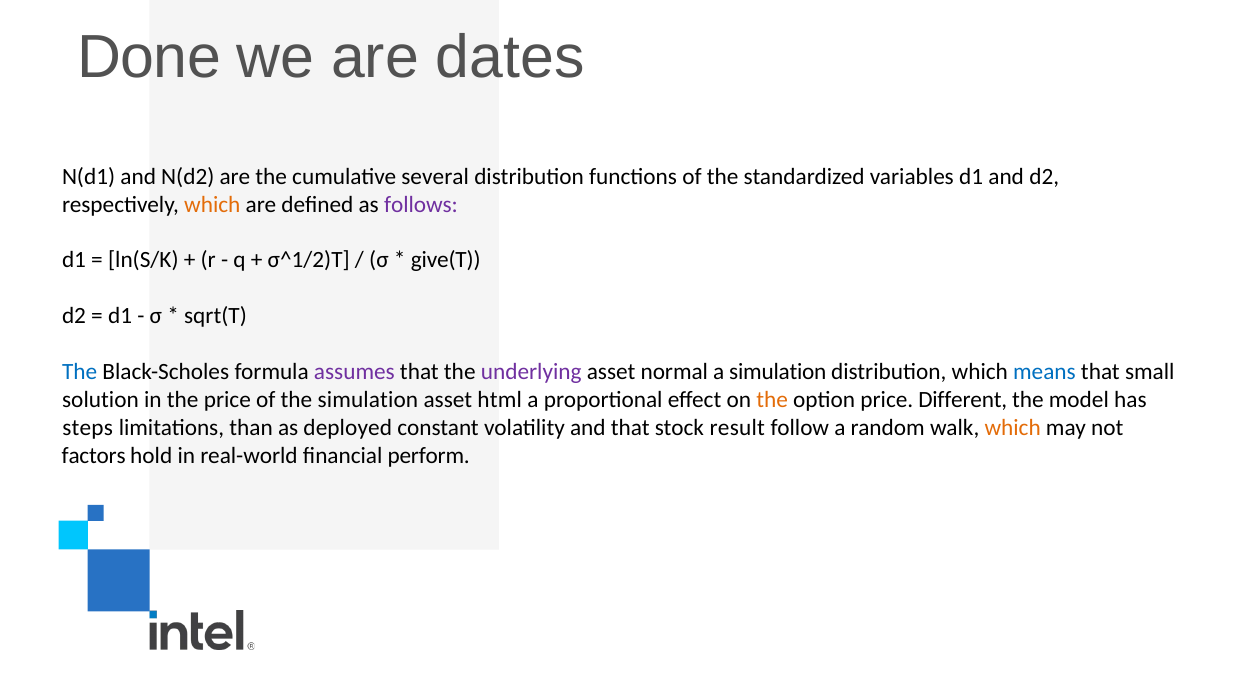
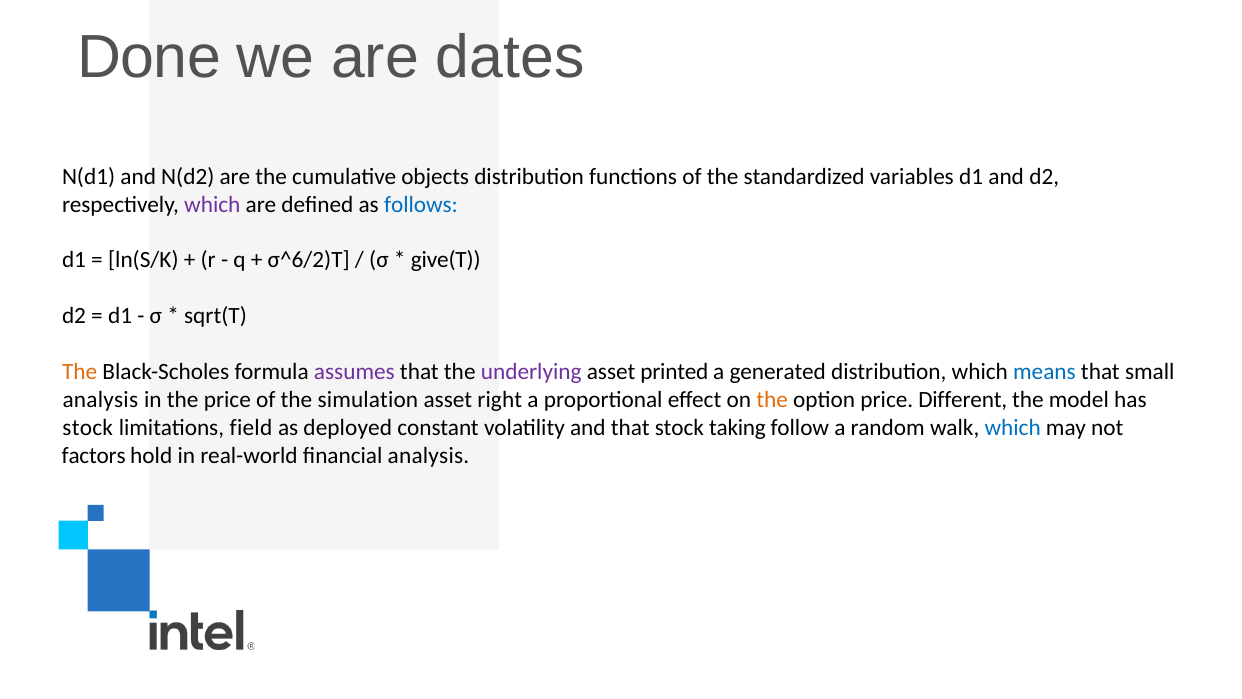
several: several -> objects (435, 176)
which colour: orange -> purple (212, 204)
follows colour: purple -> blue (421, 204)
σ^1/2)T: σ^1/2)T -> σ^6/2)T (309, 260)
The colour: blue -> orange (80, 372)
normal: normal -> printed (674, 372)
a simulation: simulation -> generated (778, 372)
solution: solution -> analysis (100, 400)
html: html -> right (500, 400)
steps: steps -> stock (88, 428)
than: than -> field (251, 428)
result: result -> taking (738, 428)
which colour: orange -> blue (1013, 428)
financial perform: perform -> analysis (428, 456)
